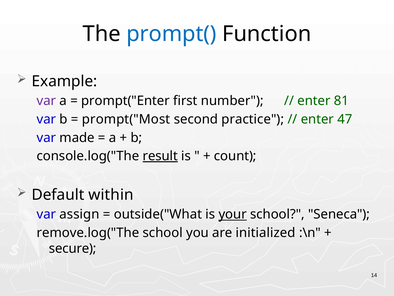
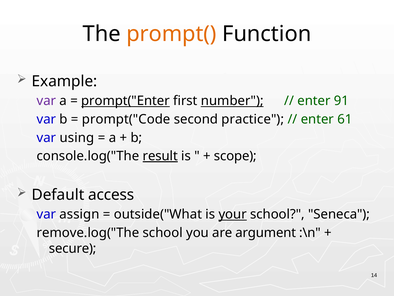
prompt( colour: blue -> orange (171, 34)
prompt("Enter underline: none -> present (125, 101)
number underline: none -> present (232, 101)
81: 81 -> 91 (341, 101)
prompt("Most: prompt("Most -> prompt("Code (126, 119)
47: 47 -> 61 (345, 119)
made: made -> using (77, 137)
count: count -> scope (235, 156)
within: within -> access (111, 194)
initialized: initialized -> argument (266, 232)
